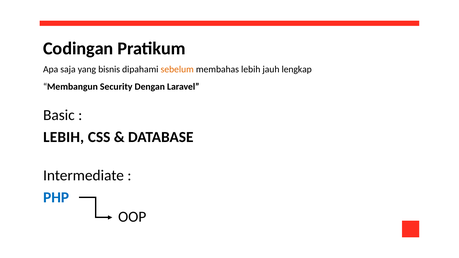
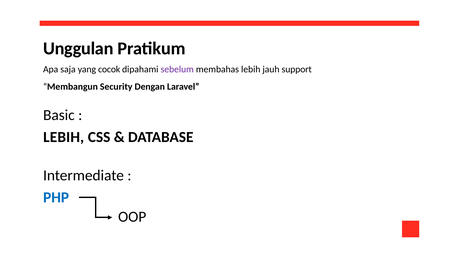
Codingan: Codingan -> Unggulan (78, 48)
bisnis: bisnis -> cocok (109, 70)
sebelum colour: orange -> purple (177, 70)
lengkap: lengkap -> support (297, 70)
